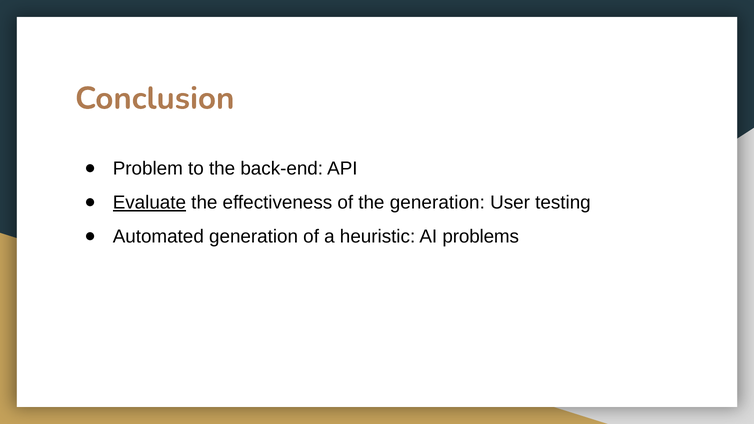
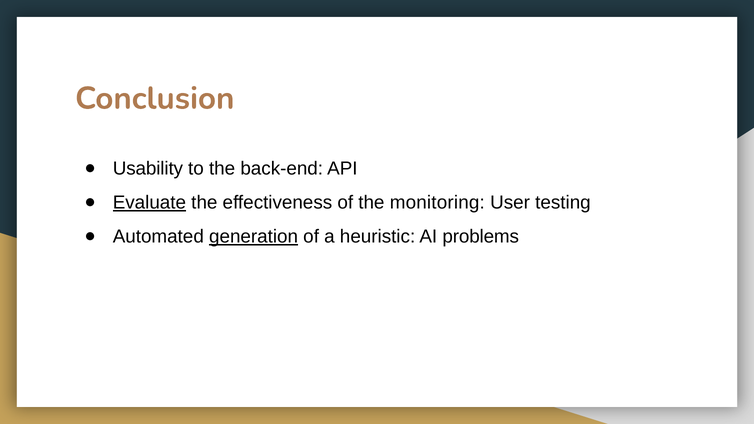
Problem: Problem -> Usability (148, 169)
the generation: generation -> monitoring (437, 203)
generation underline: none -> present (254, 237)
